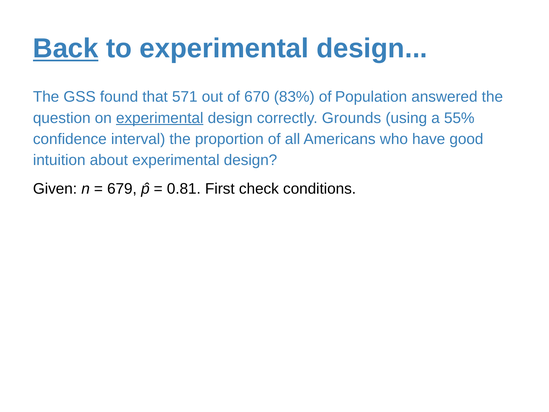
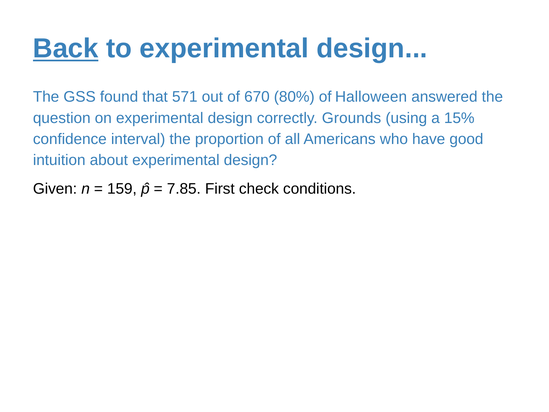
83%: 83% -> 80% (294, 97)
Population: Population -> Halloween (371, 97)
experimental underline: present -> none (160, 118)
55%: 55% -> 15% (459, 118)
679: 679 -> 159 (122, 189)
0.81: 0.81 -> 7.85 (184, 189)
